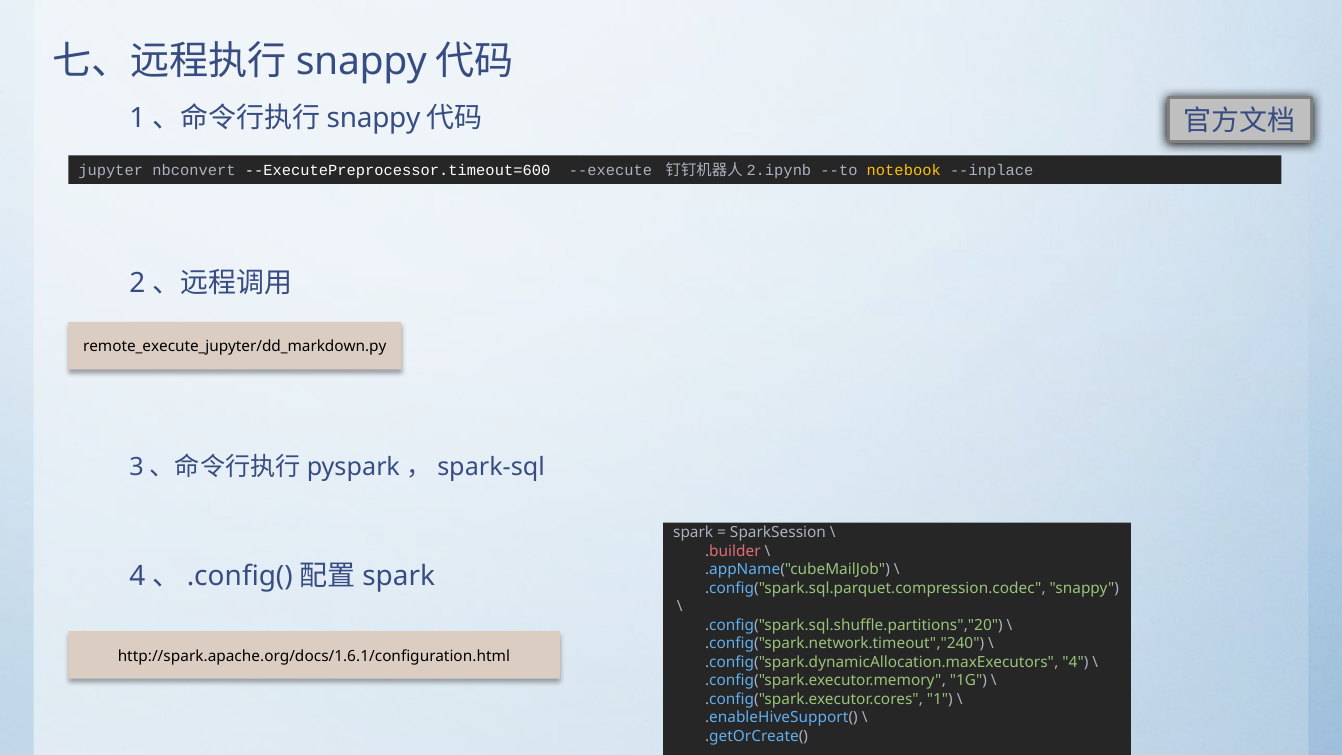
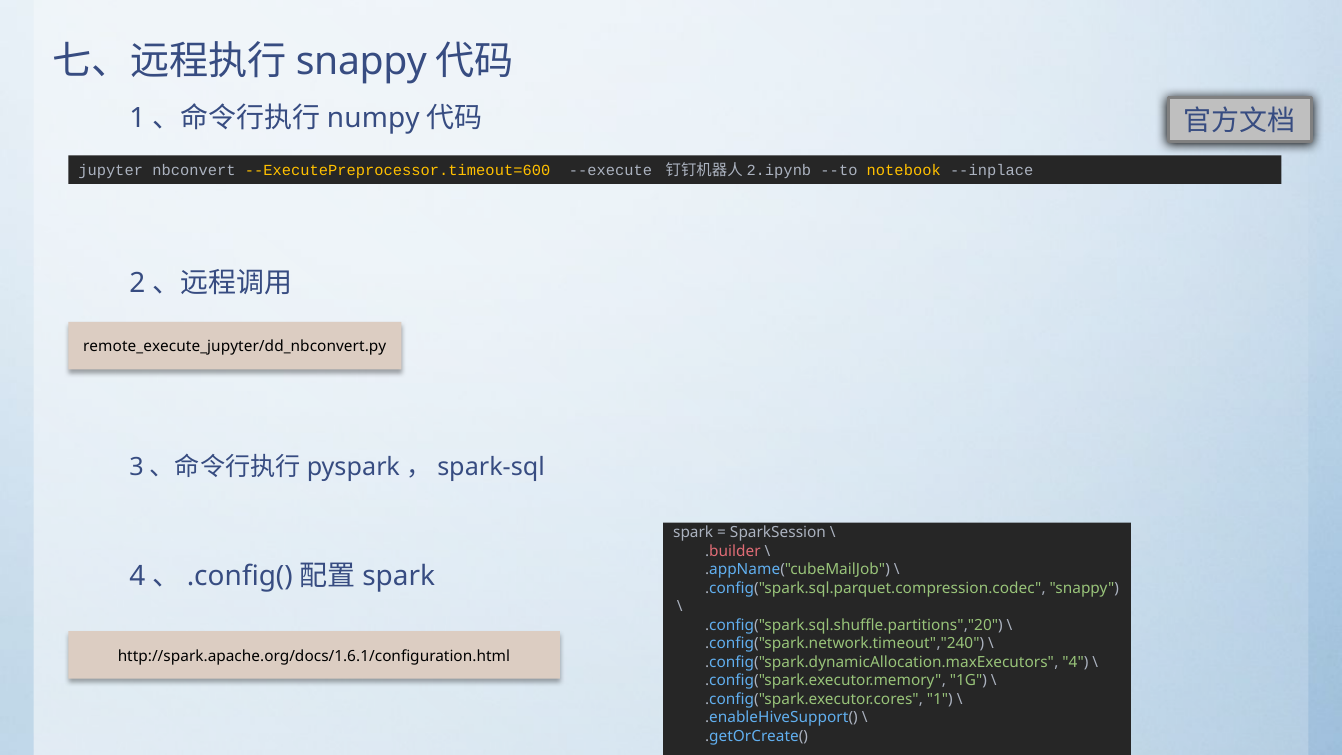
snappy: snappy -> numpy (373, 118)
--ExecutePreprocessor.timeout=600 colour: white -> yellow (398, 171)
remote_execute_jupyter/dd_markdown.py: remote_execute_jupyter/dd_markdown.py -> remote_execute_jupyter/dd_nbconvert.py (235, 347)
